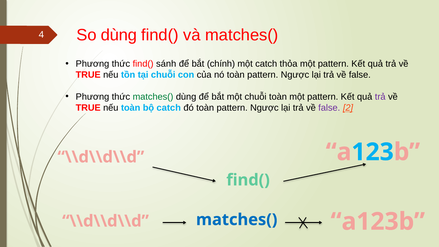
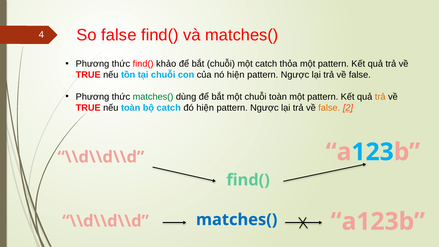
So dùng: dùng -> false (119, 35)
sánh: sánh -> khảo (166, 64)
bắt chính: chính -> chuỗi (221, 64)
nó toàn: toàn -> hiện (236, 75)
trả colour: purple -> orange (380, 97)
đó toàn: toàn -> hiện (205, 108)
false colour: purple -> orange (329, 108)
